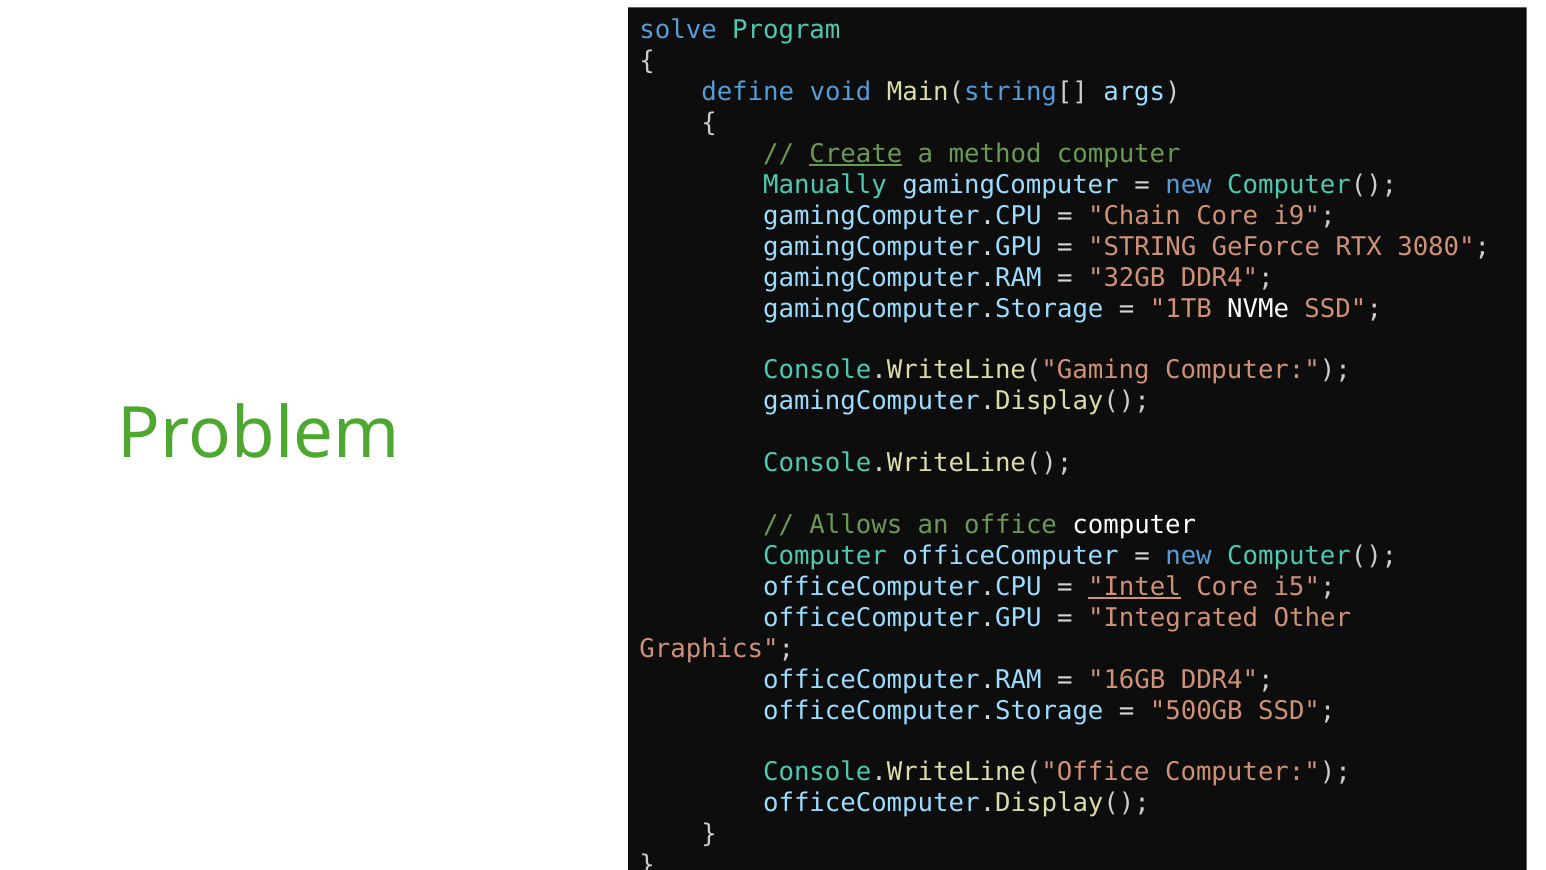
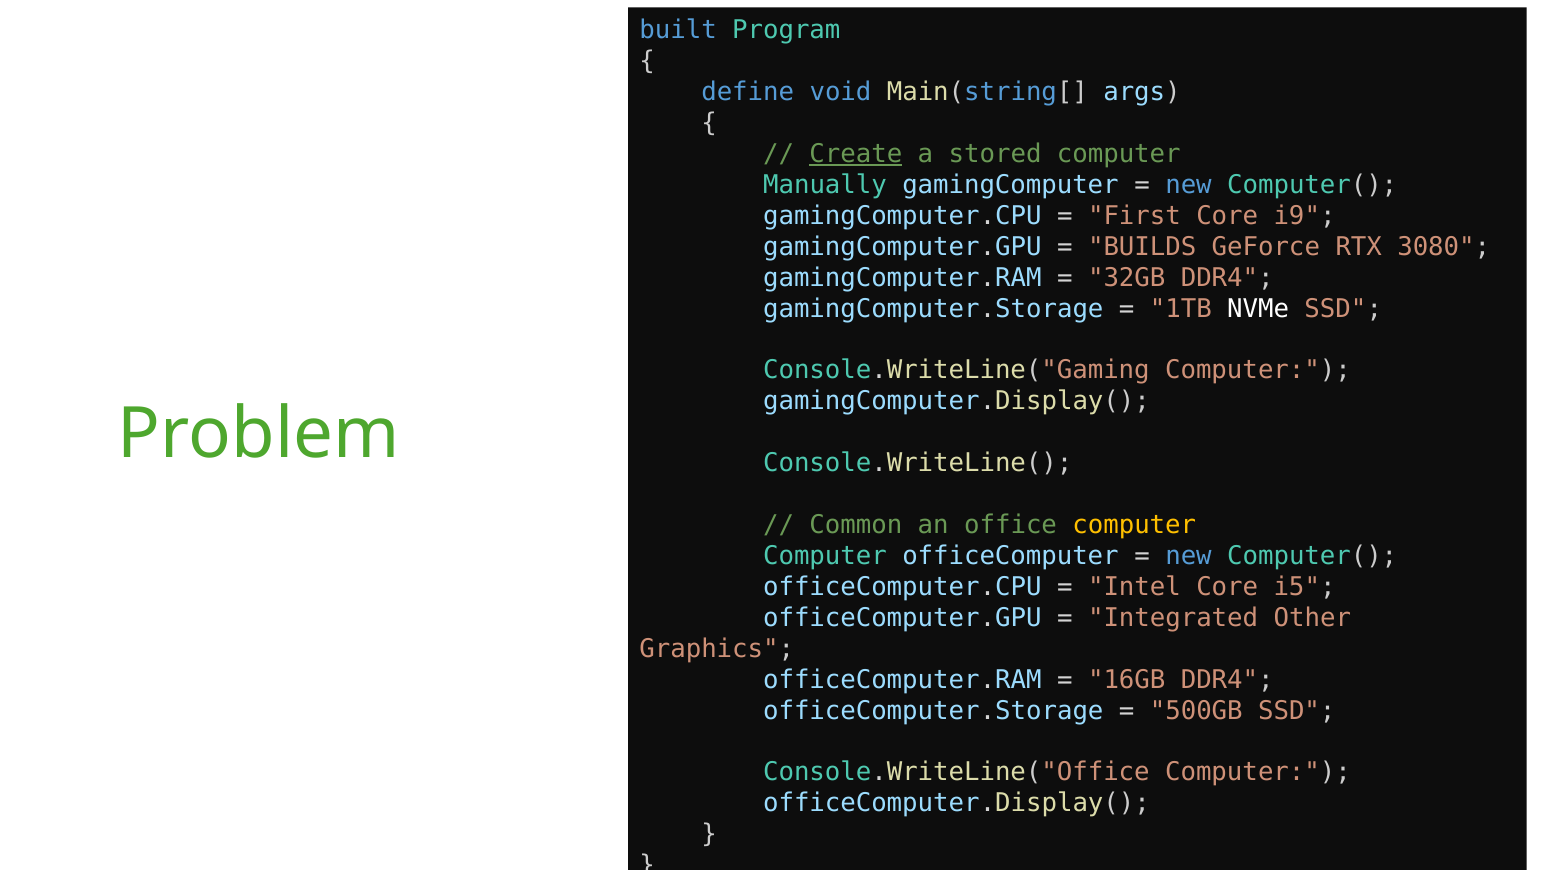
solve: solve -> built (678, 30)
method: method -> stored (995, 154)
Chain: Chain -> First (1134, 216)
STRING: STRING -> BUILDS (1142, 247)
Allows: Allows -> Common (856, 525)
computer colour: white -> yellow (1134, 525)
Intel underline: present -> none (1134, 587)
